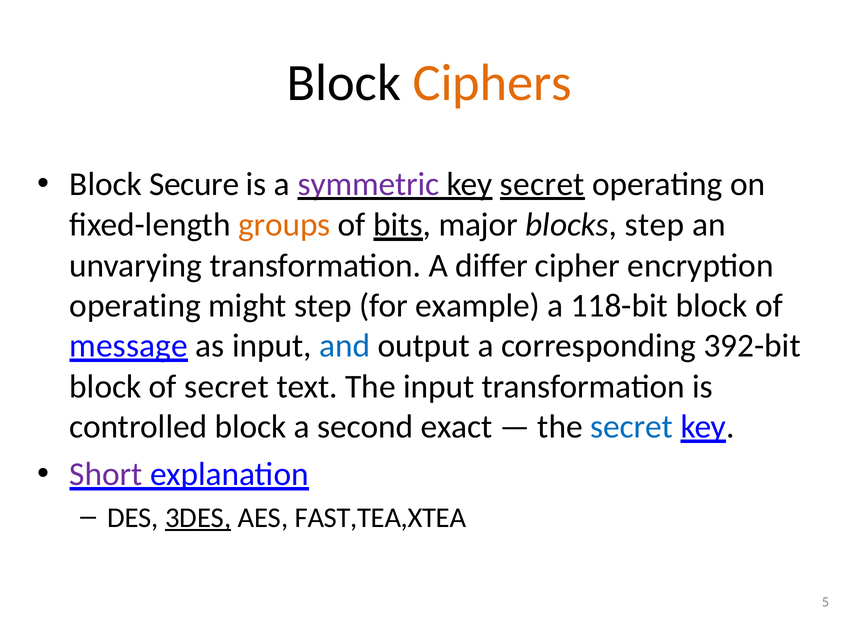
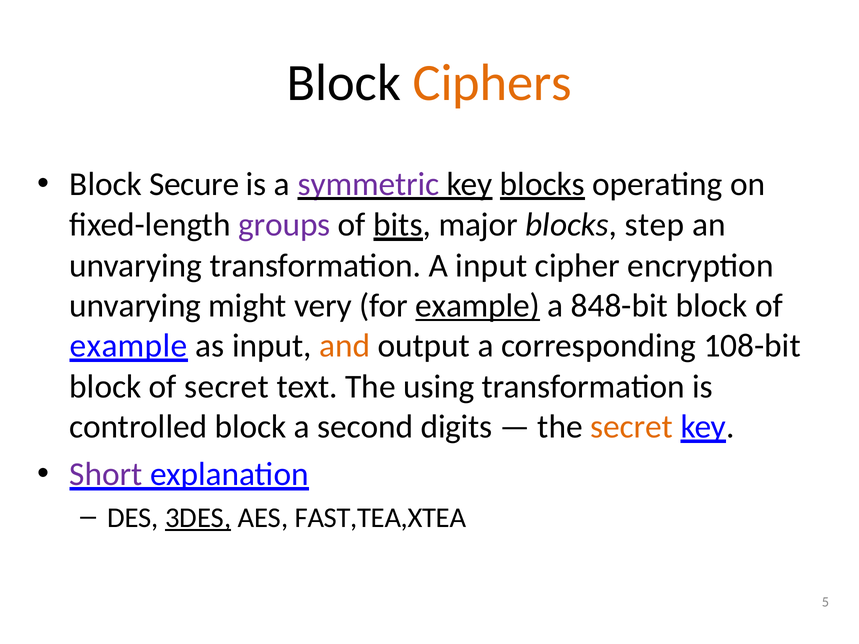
key secret: secret -> blocks (542, 184)
groups colour: orange -> purple (284, 225)
A differ: differ -> input (491, 266)
operating: operating -> unvarying (135, 306)
might step: step -> very (323, 306)
example underline: none -> present (478, 306)
118-bit: 118-bit -> 848-bit (619, 306)
message: message -> example (129, 346)
and colour: blue -> orange (345, 346)
392-bit: 392-bit -> 108-bit (752, 346)
The input: input -> using (439, 387)
exact: exact -> digits (457, 427)
secret colour: blue -> orange (631, 427)
